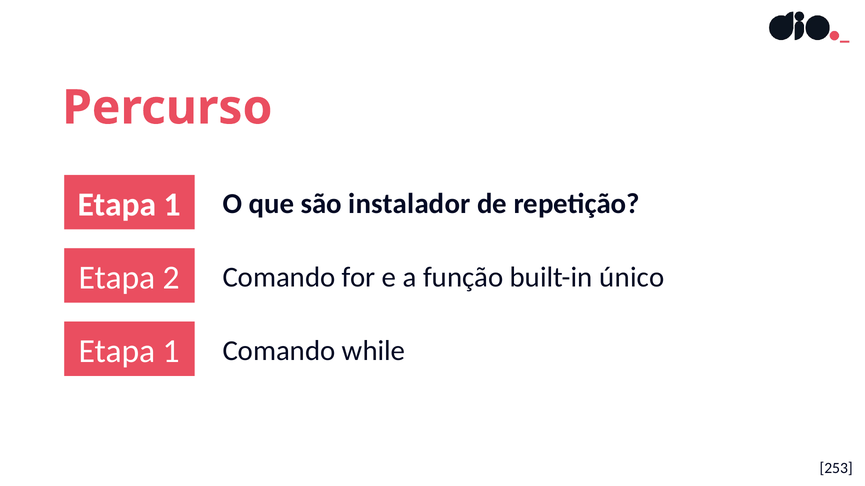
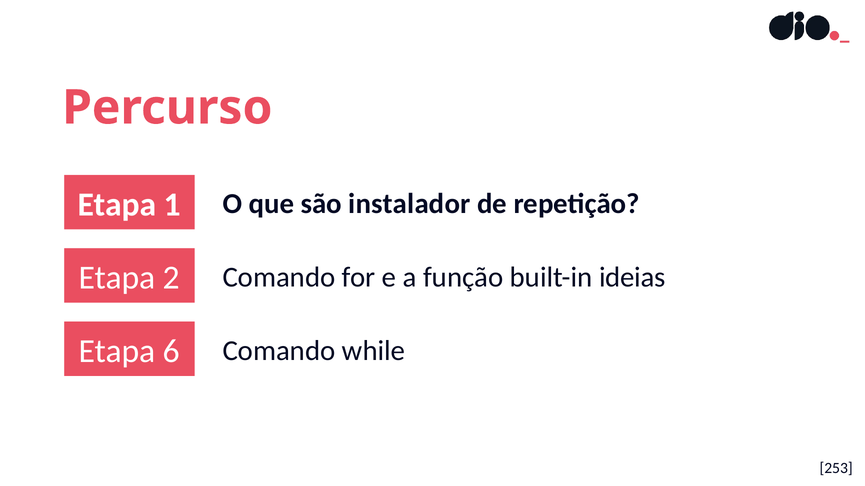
único: único -> ideias (632, 278)
1: 1 -> 6 (171, 352)
